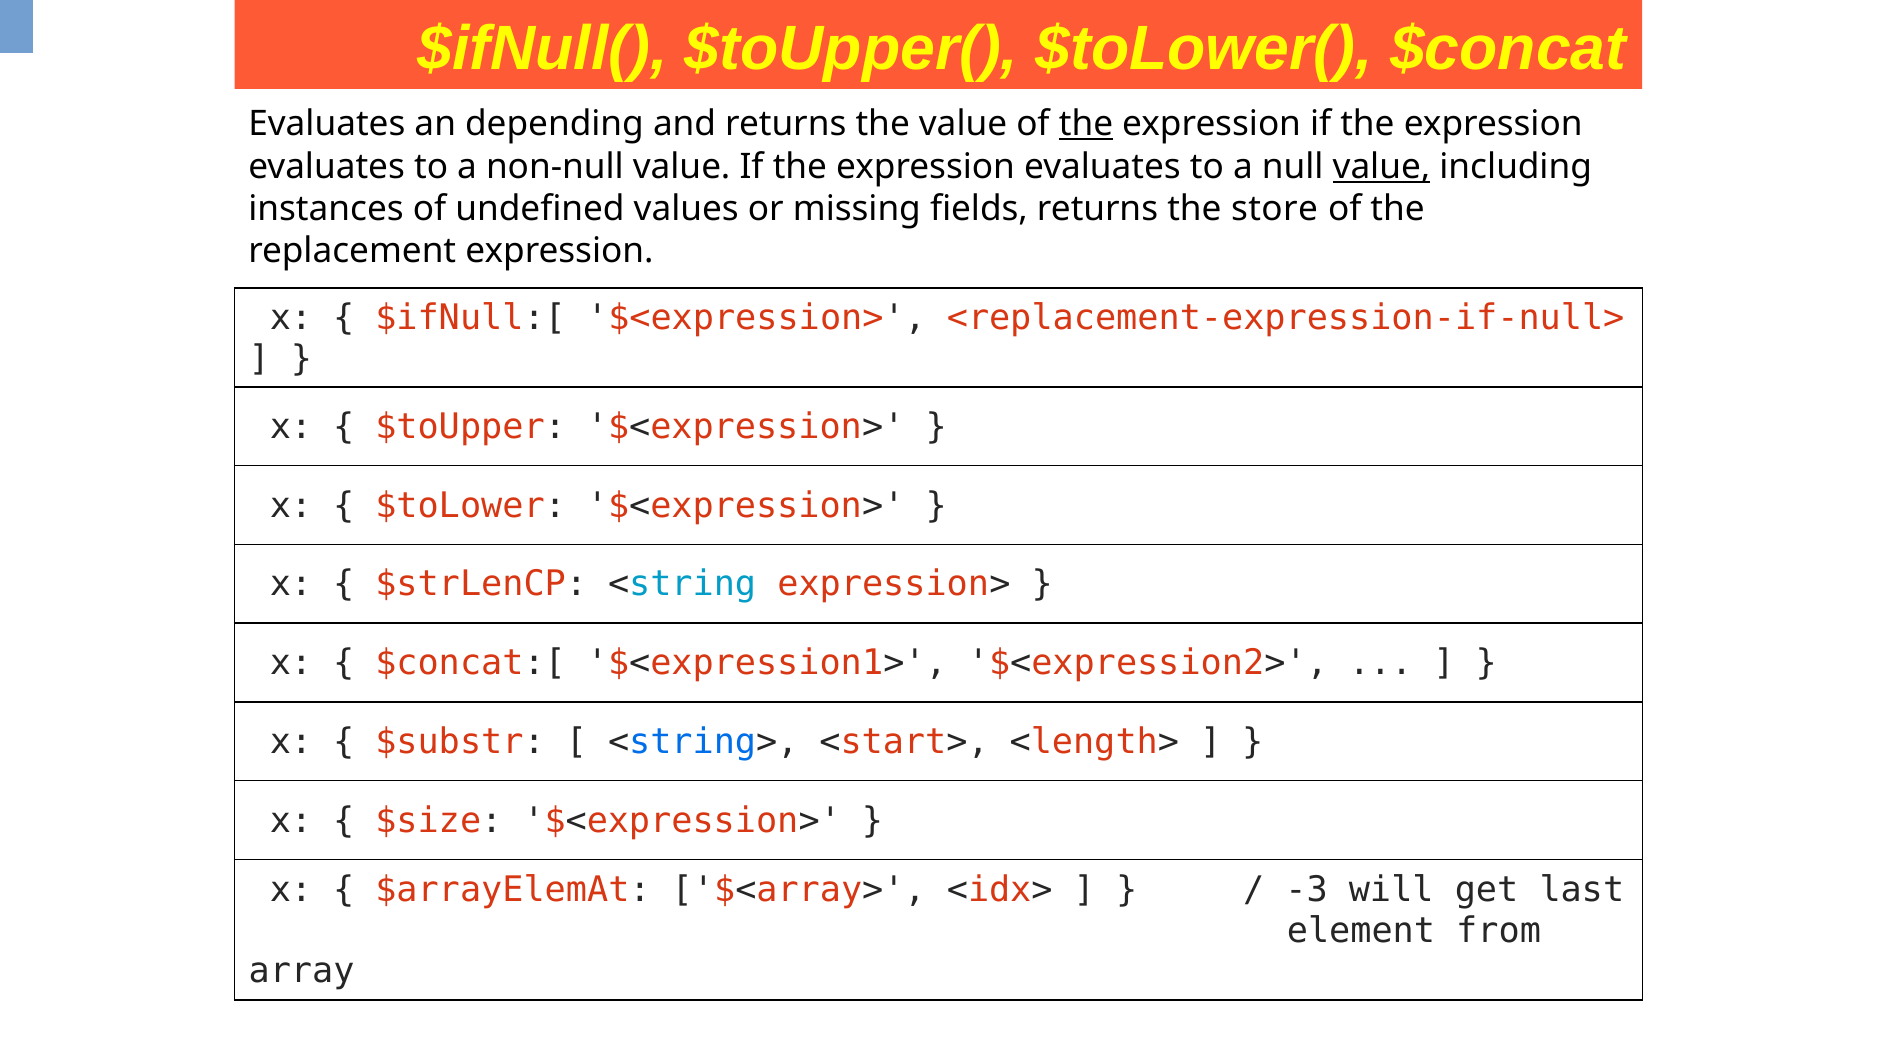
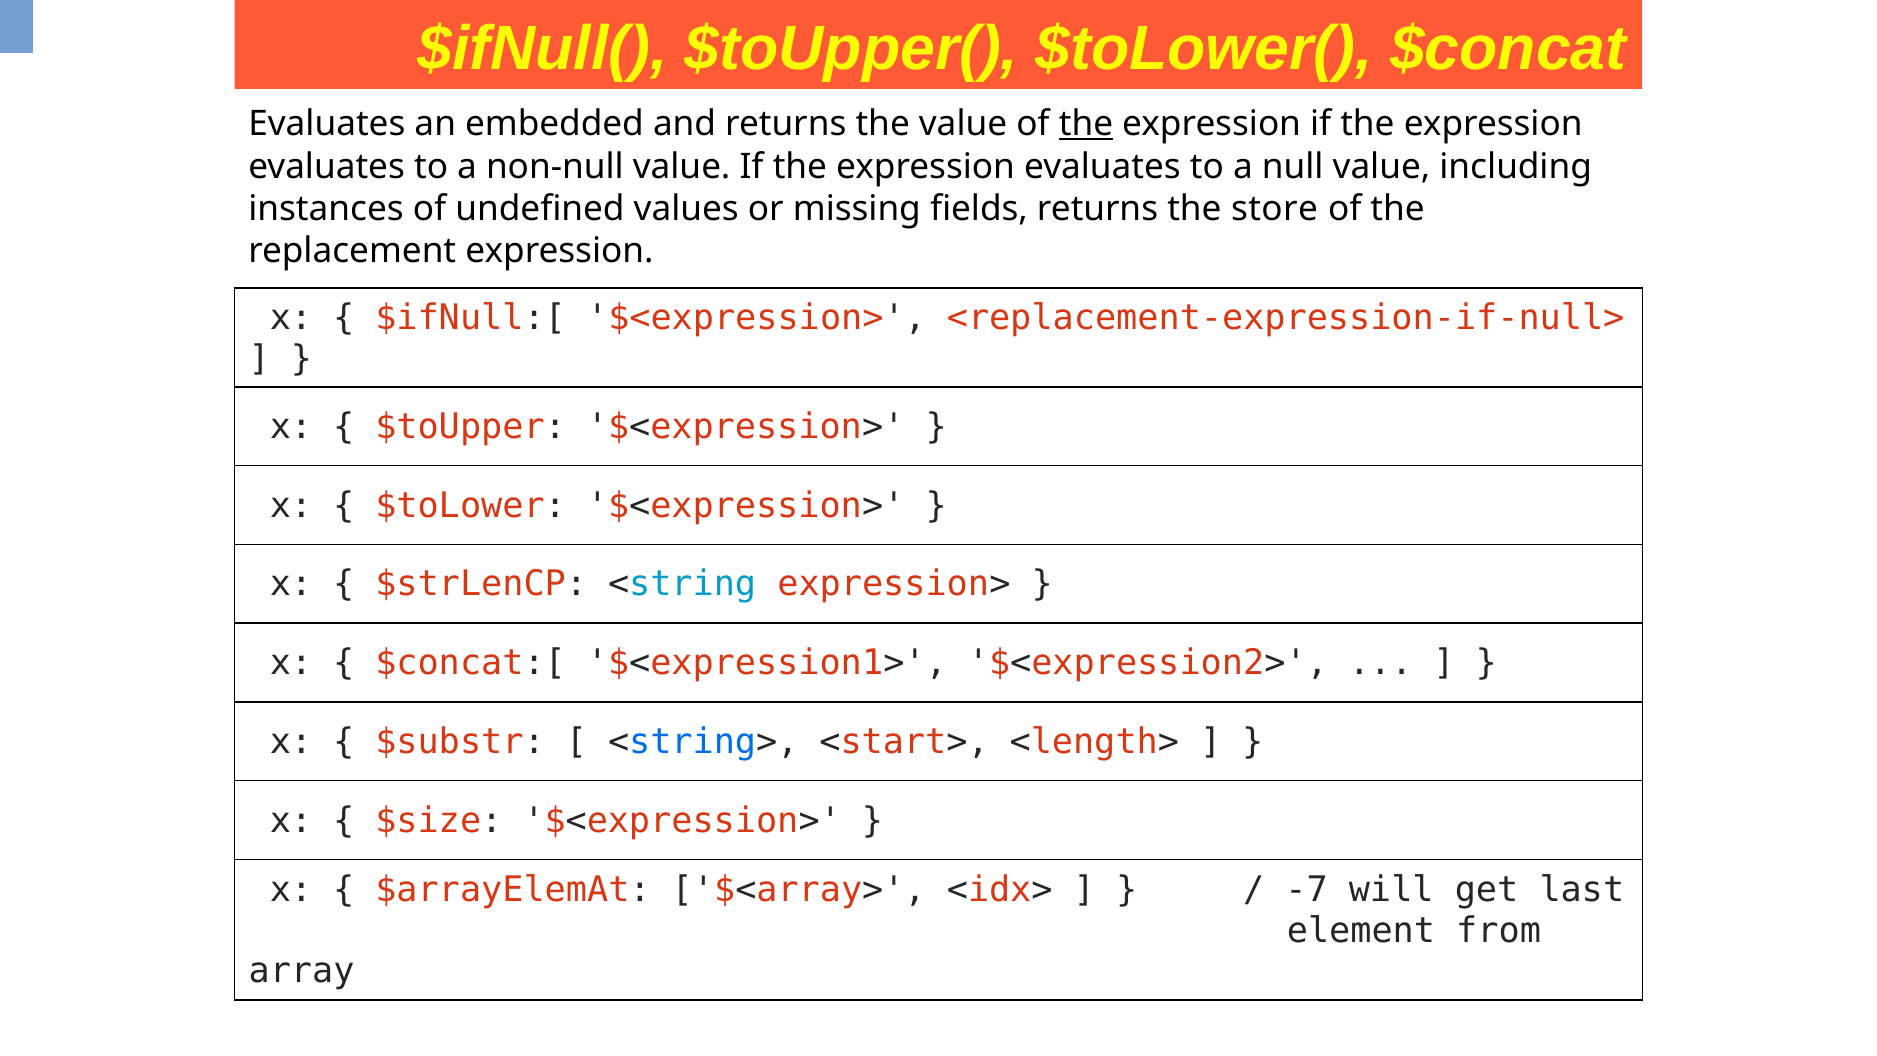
depending: depending -> embedded (554, 124)
value underline: present -> none (1381, 167)
-3: -3 -> -7 (1307, 889)
